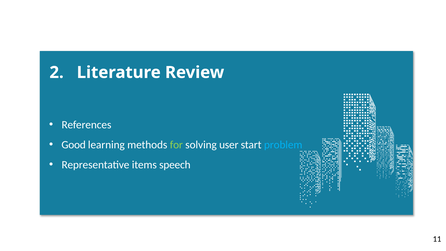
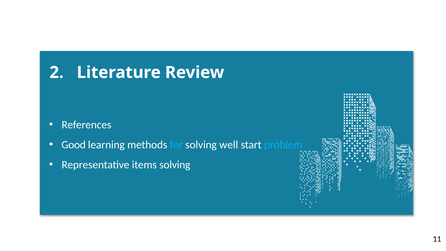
for colour: light green -> light blue (176, 145)
user: user -> well (229, 145)
items speech: speech -> solving (175, 165)
